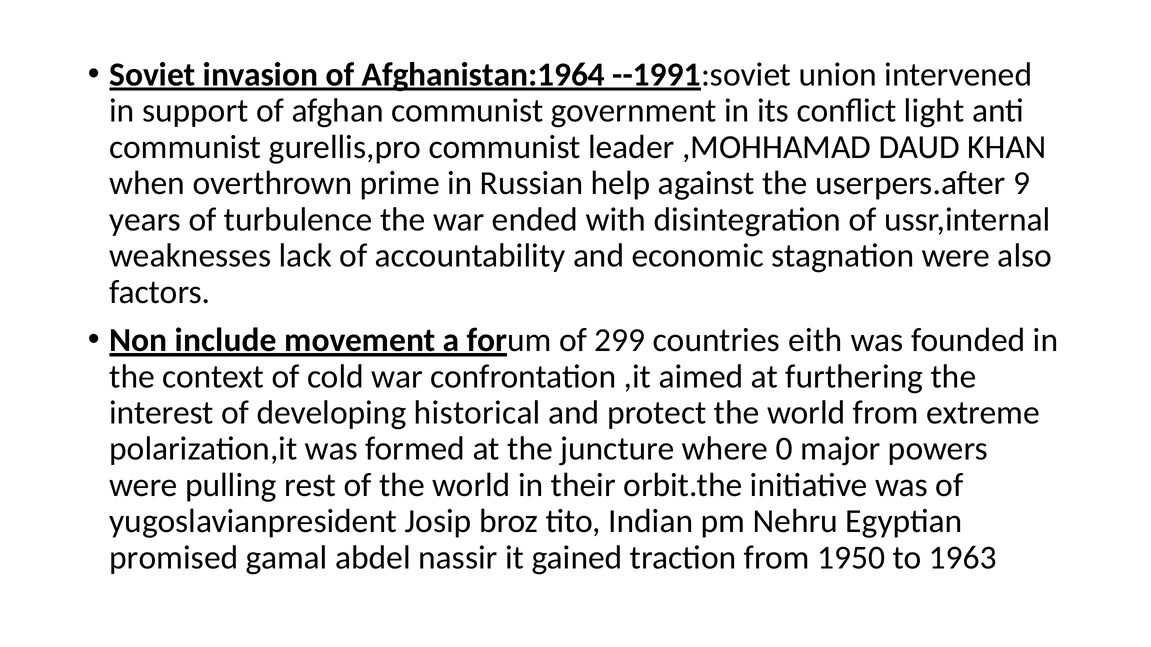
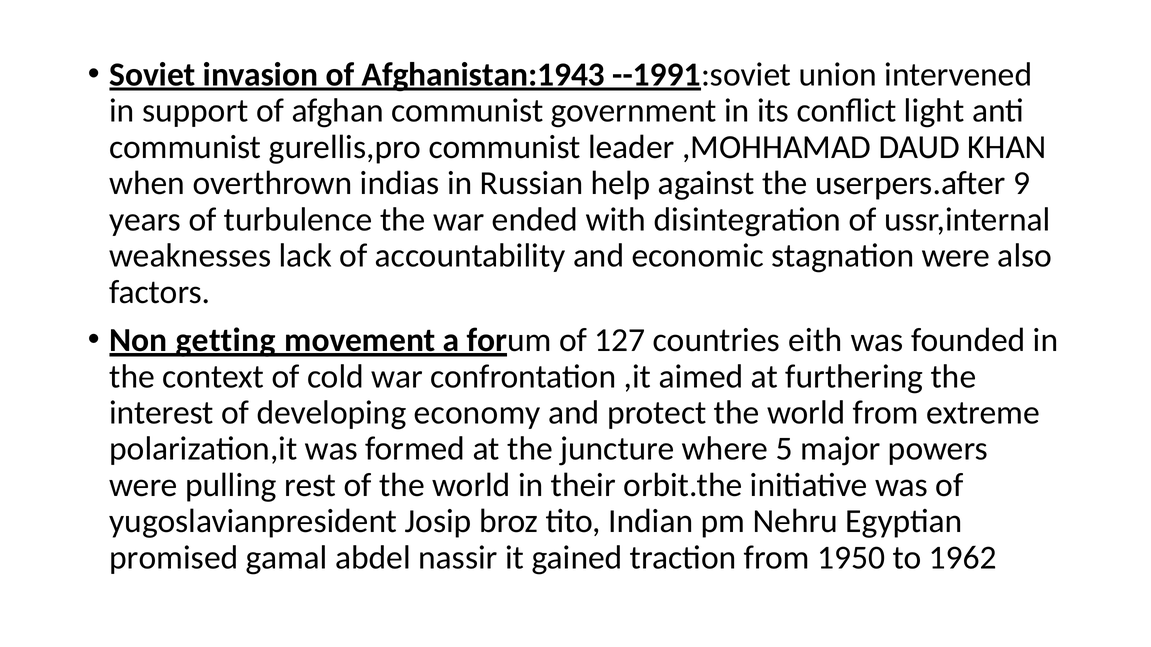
Afghanistan:1964: Afghanistan:1964 -> Afghanistan:1943 (483, 75)
prime: prime -> indias (400, 183)
include: include -> getting (226, 340)
299: 299 -> 127 (620, 340)
historical: historical -> economy (477, 413)
0: 0 -> 5 (784, 449)
1963: 1963 -> 1962 (963, 558)
